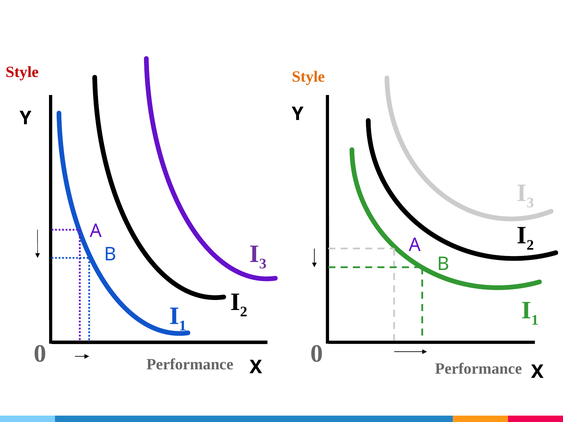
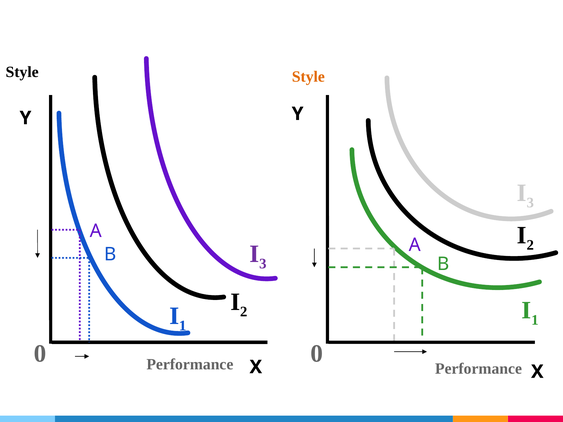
Style colour: red -> black (22, 72)
